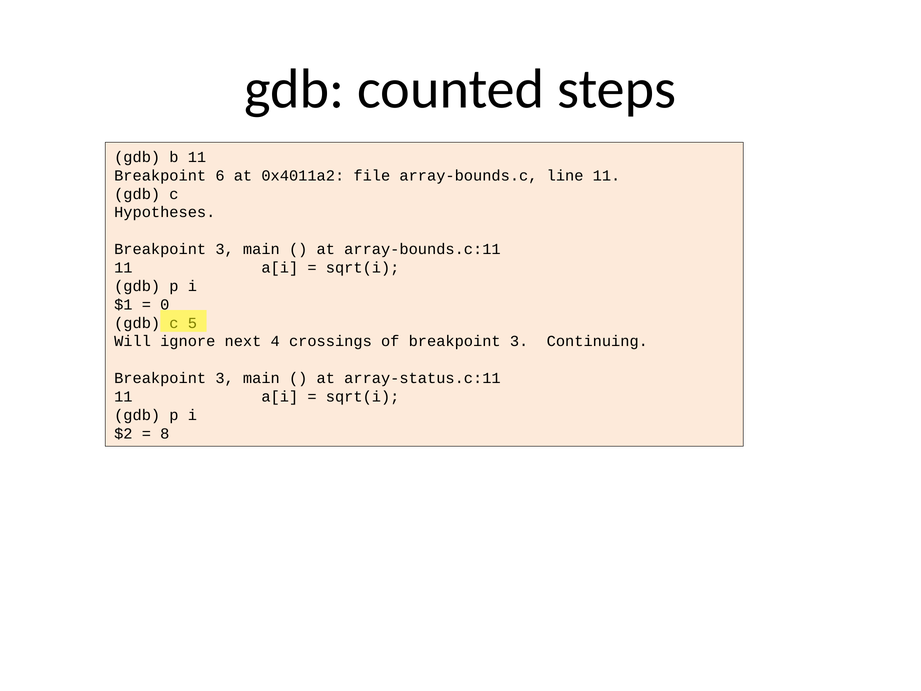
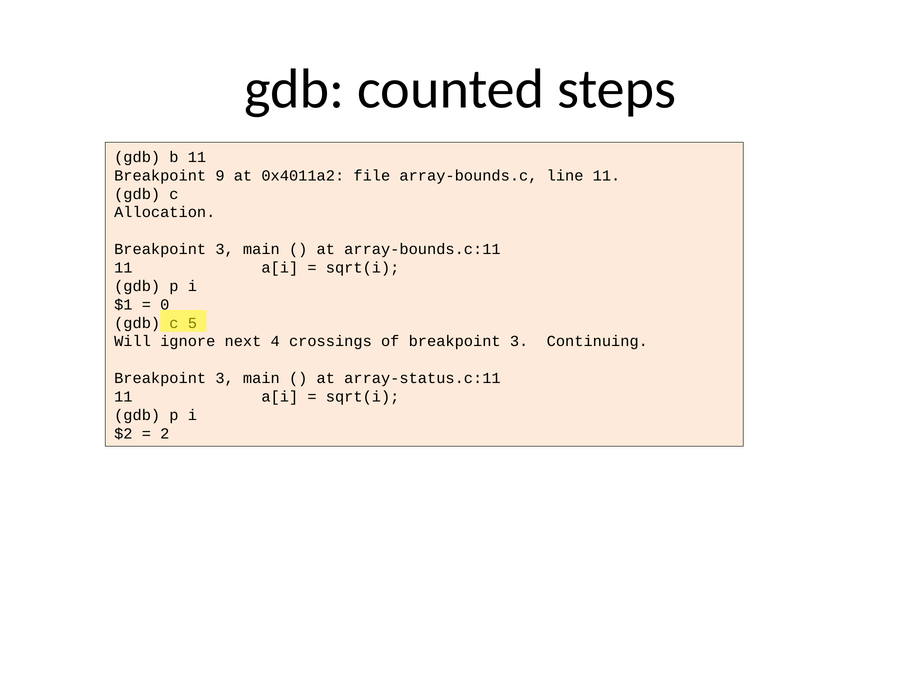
6: 6 -> 9 (220, 175)
Hypotheses: Hypotheses -> Allocation (165, 212)
8: 8 -> 2 (165, 433)
